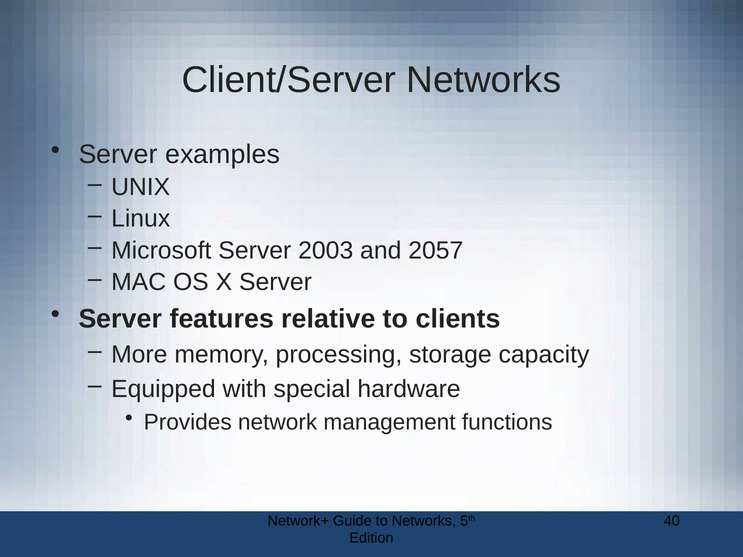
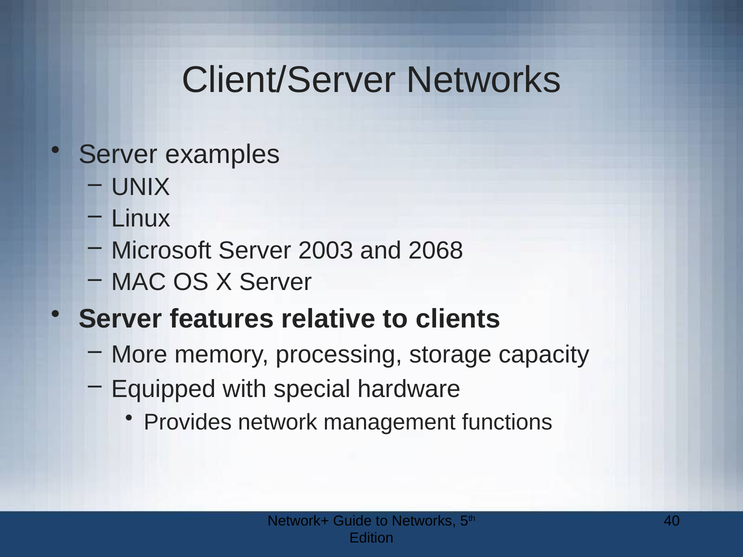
2057: 2057 -> 2068 (436, 250)
